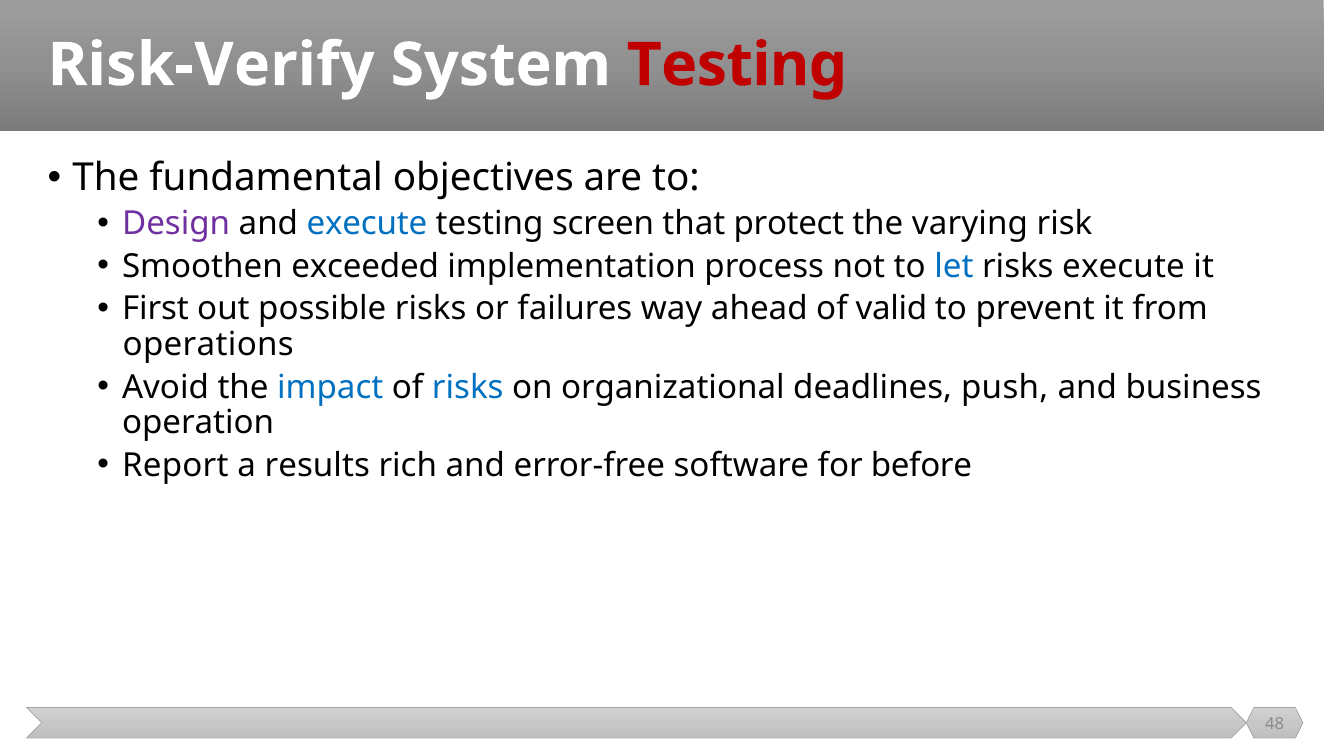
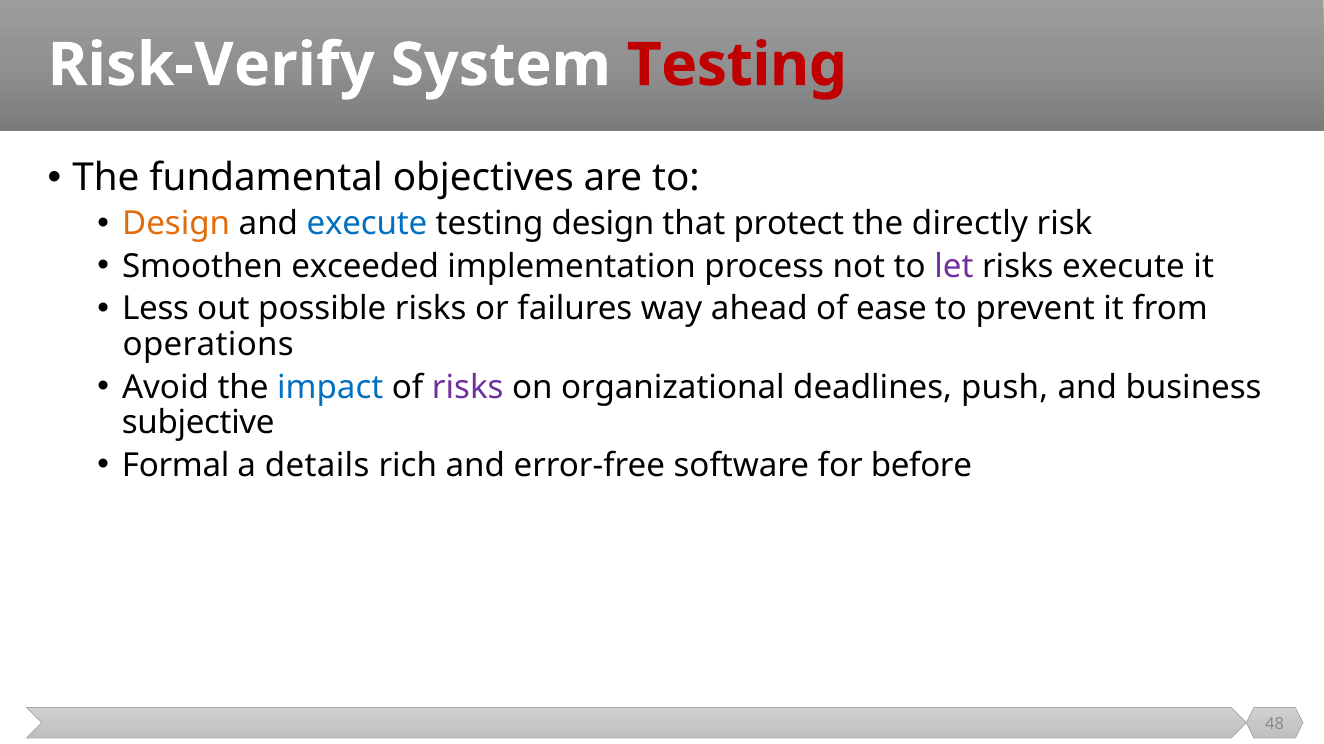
Design colour: purple -> orange (176, 224)
testing screen: screen -> design (603, 224)
varying: varying -> directly (970, 224)
let colour: blue -> purple (954, 267)
First: First -> Less (156, 309)
valid: valid -> ease (891, 309)
risks colour: blue -> purple (468, 388)
operation: operation -> subjective (198, 423)
Report: Report -> Formal (176, 466)
results: results -> details (317, 466)
